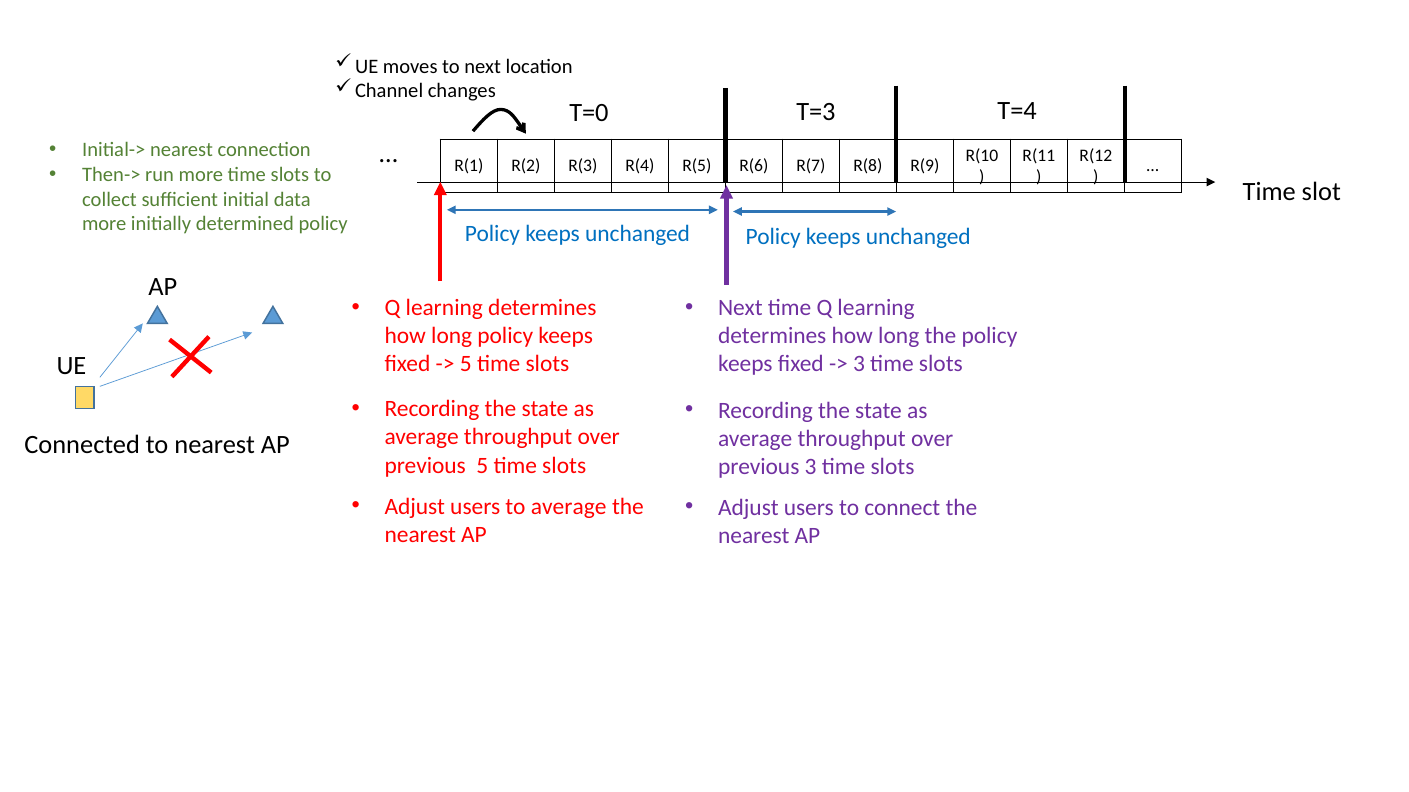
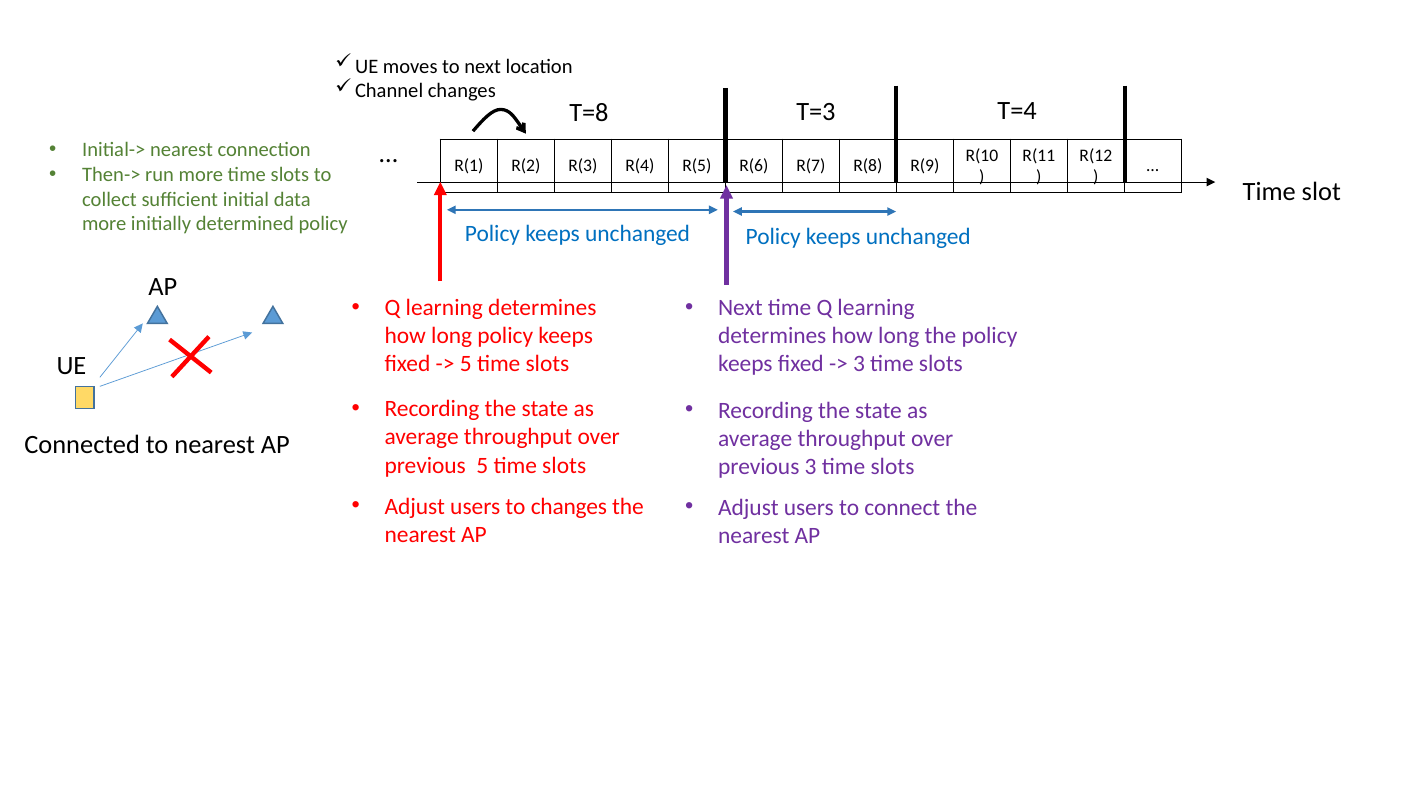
T=0: T=0 -> T=8 (589, 113)
to average: average -> changes (569, 507)
